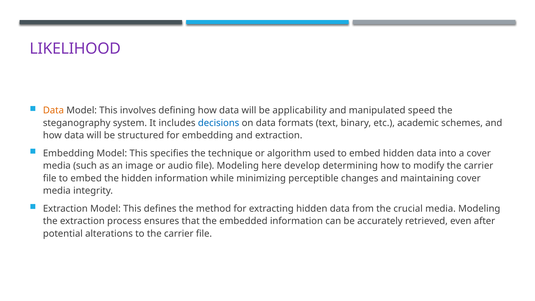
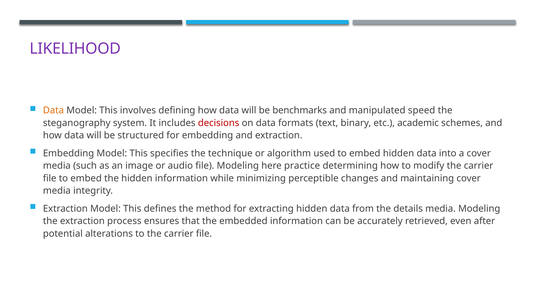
applicability: applicability -> benchmarks (300, 110)
decisions colour: blue -> red (219, 123)
develop: develop -> practice (302, 166)
crucial: crucial -> details (408, 209)
